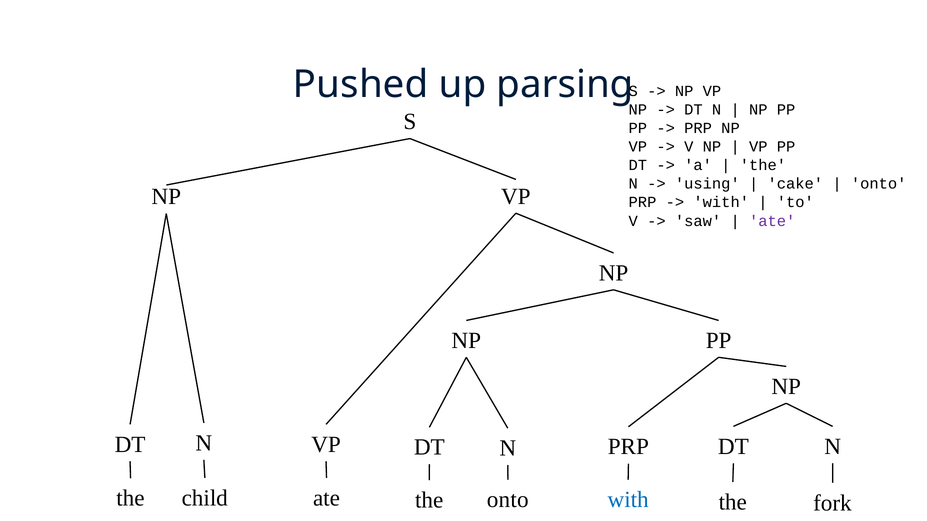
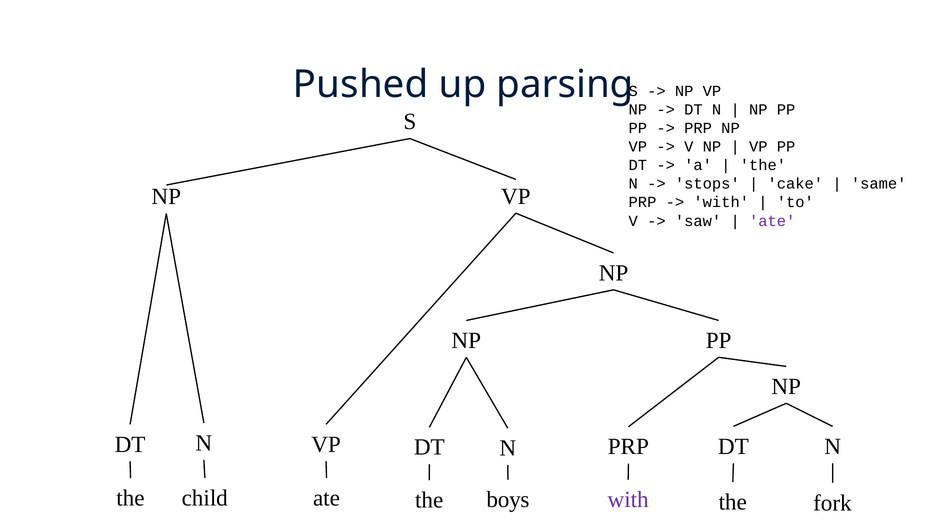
using: using -> stops (707, 184)
onto: onto -> same (879, 184)
onto: onto -> boys (508, 500)
with colour: blue -> purple (628, 500)
